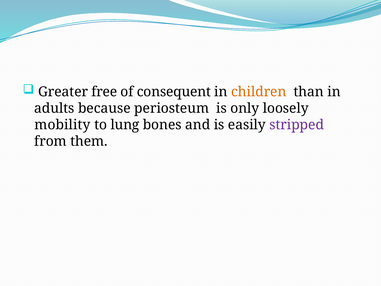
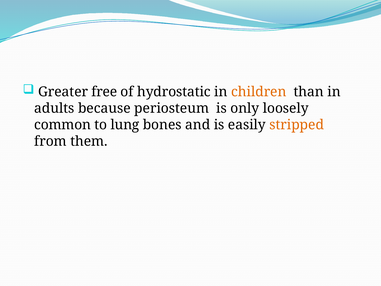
consequent: consequent -> hydrostatic (174, 92)
mobility: mobility -> common (63, 125)
stripped colour: purple -> orange (297, 125)
